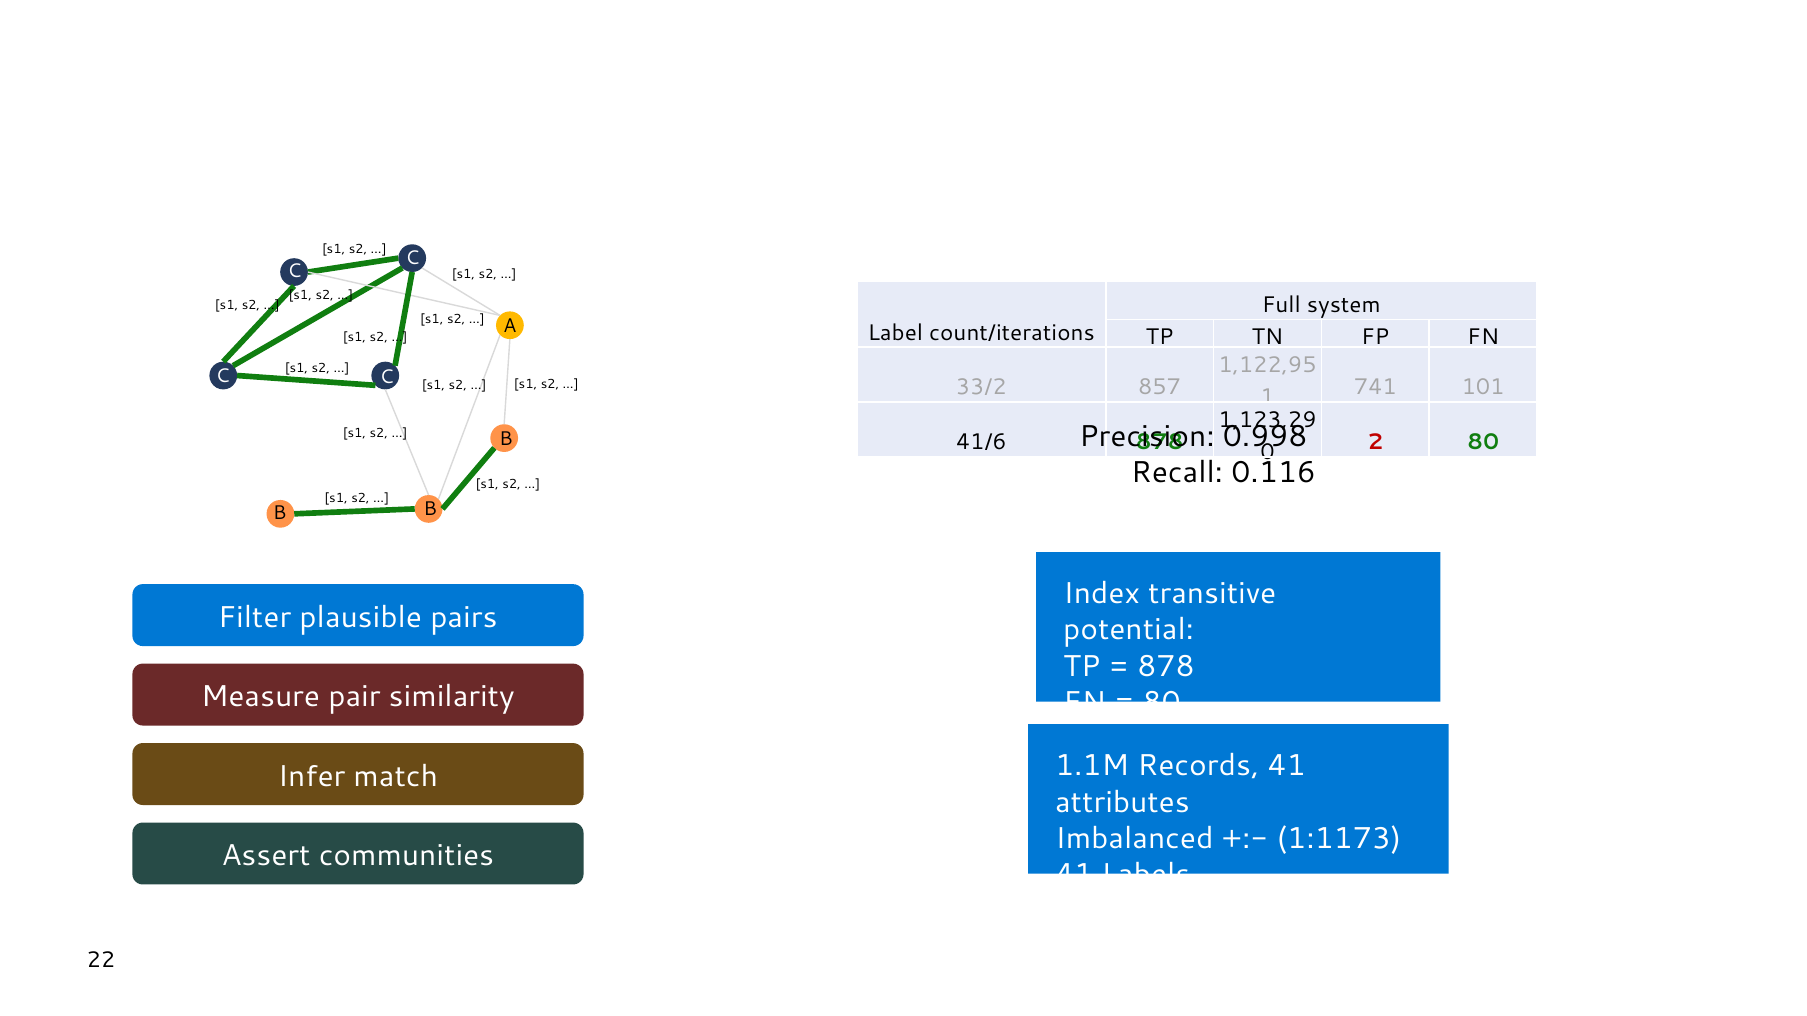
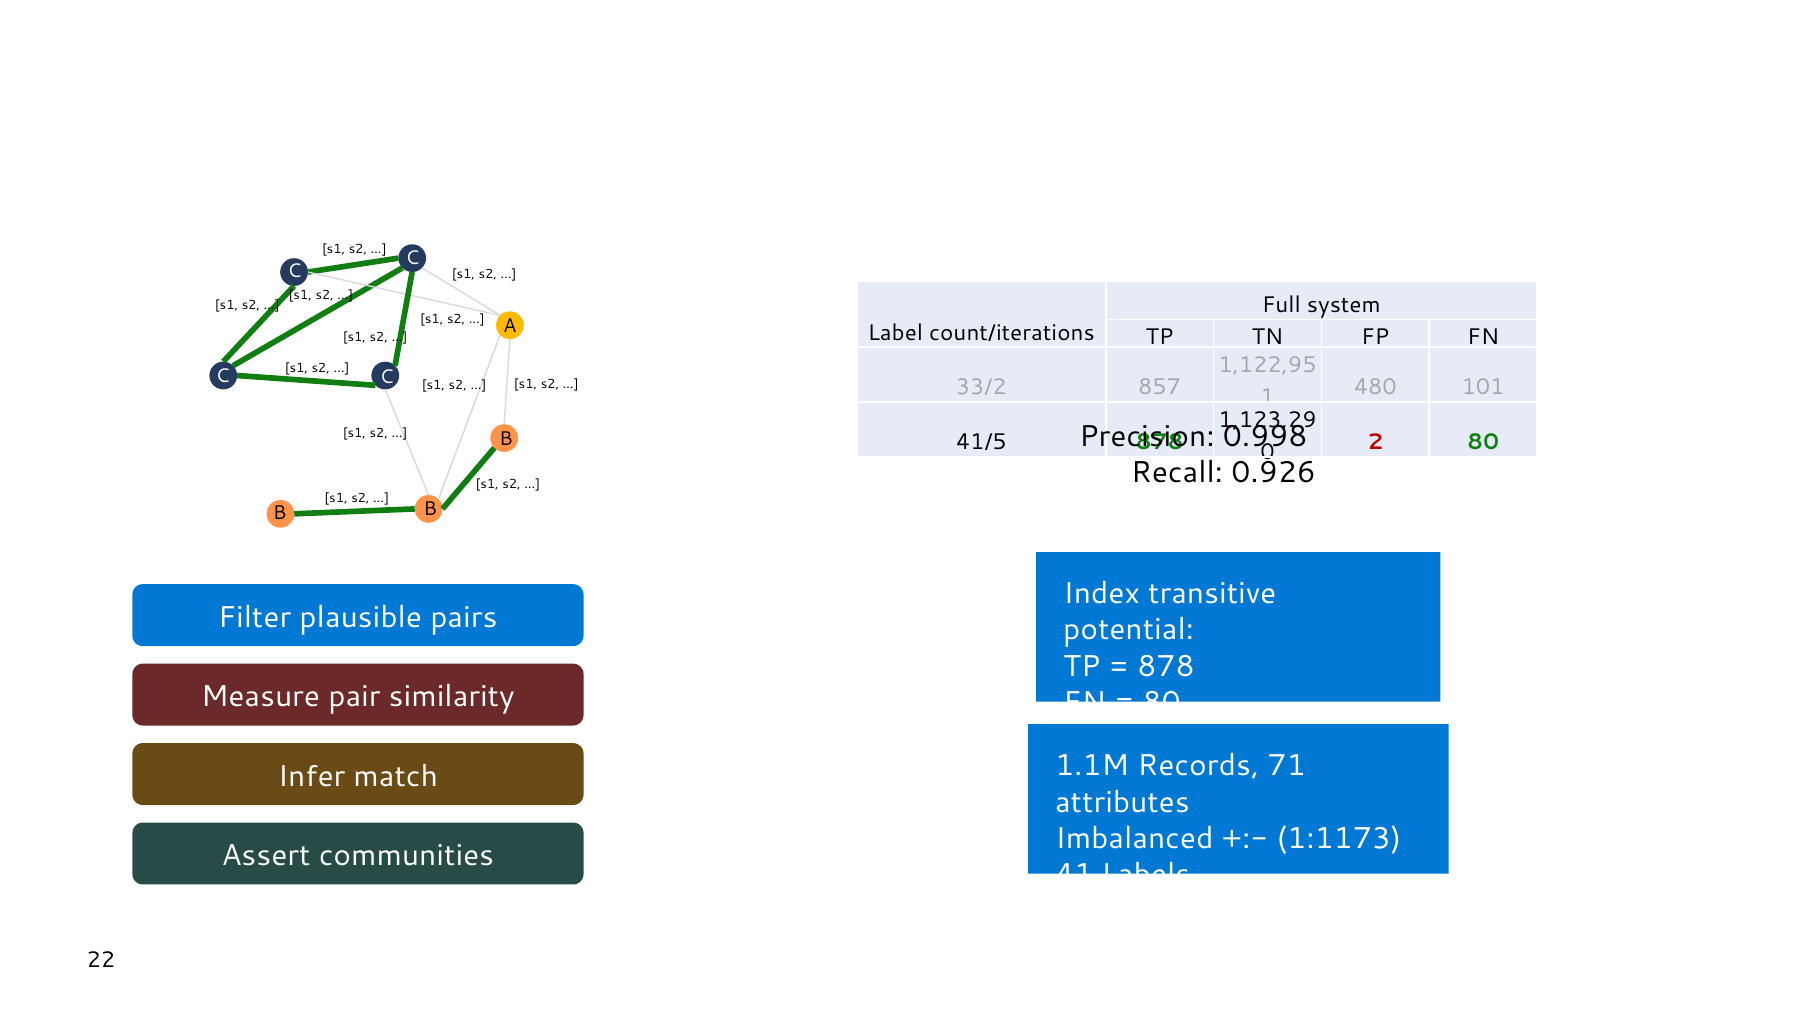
741: 741 -> 480 (1375, 388)
41/6: 41/6 -> 41/5 (981, 443)
0.116: 0.116 -> 0.926 (1274, 473)
Records 41: 41 -> 71 (1287, 766)
